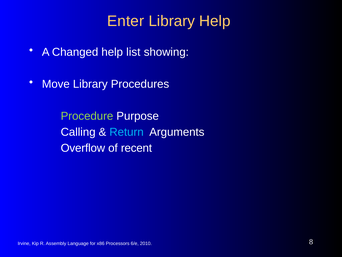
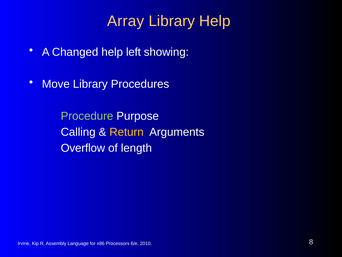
Enter: Enter -> Array (126, 21)
list: list -> left (133, 52)
Return colour: light blue -> yellow (127, 132)
recent: recent -> length (136, 148)
